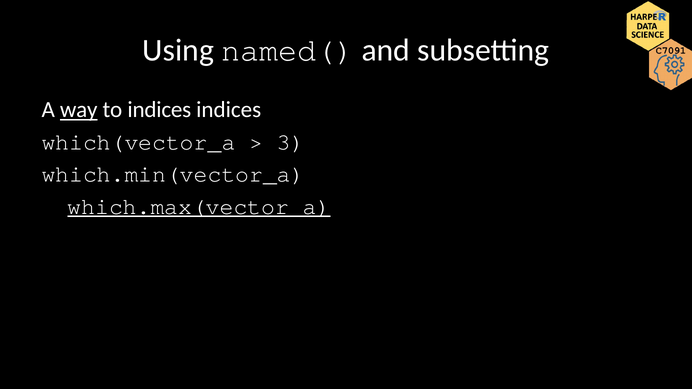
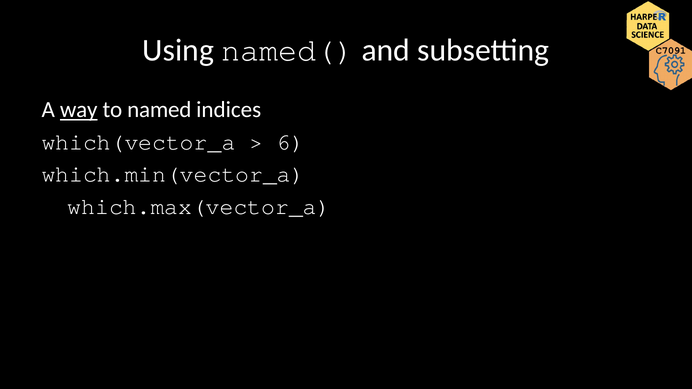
to indices: indices -> named (159, 110)
3: 3 -> 6 (291, 142)
which.max(vector_a underline: present -> none (199, 207)
